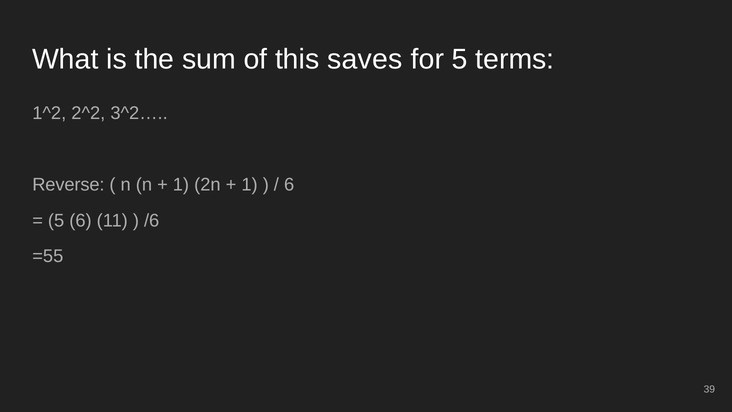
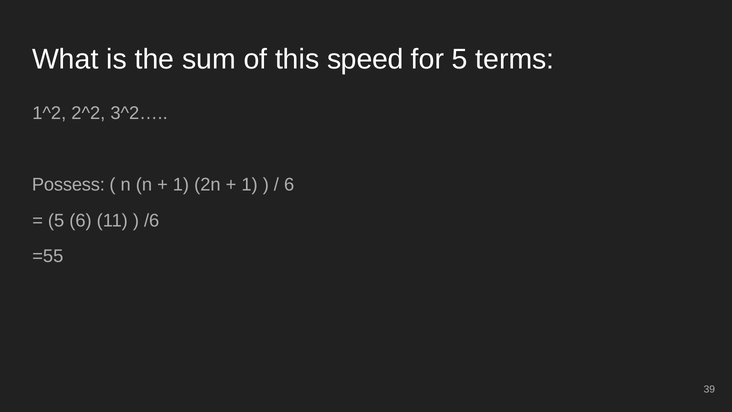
saves: saves -> speed (365, 59)
Reverse: Reverse -> Possess (68, 185)
